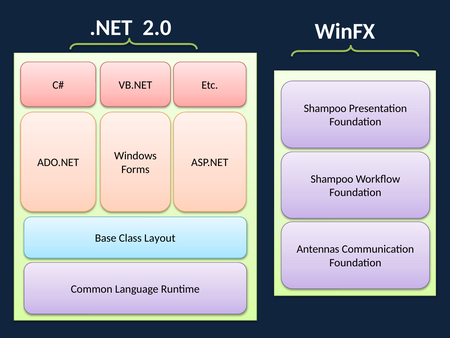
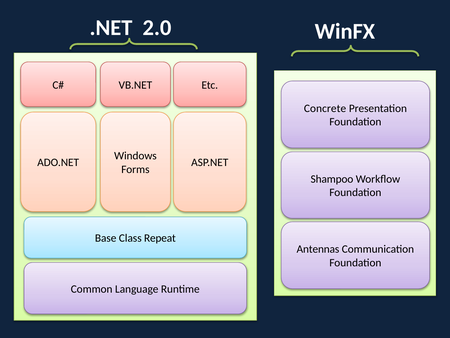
Shampoo: Shampoo -> Concrete (325, 108)
Layout: Layout -> Repeat (160, 238)
